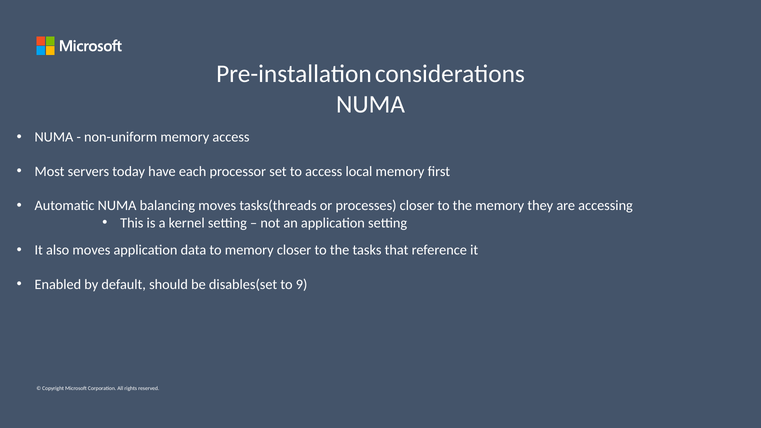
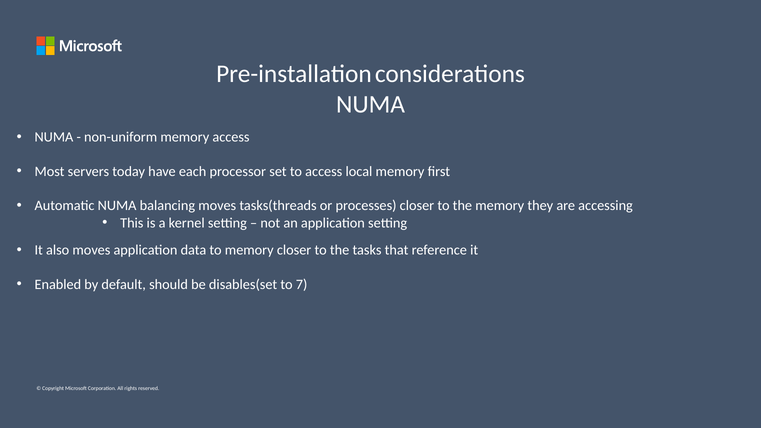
9: 9 -> 7 (302, 285)
